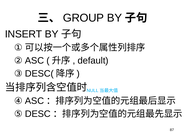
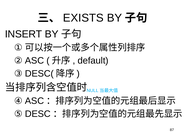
GROUP: GROUP -> EXISTS (83, 18)
